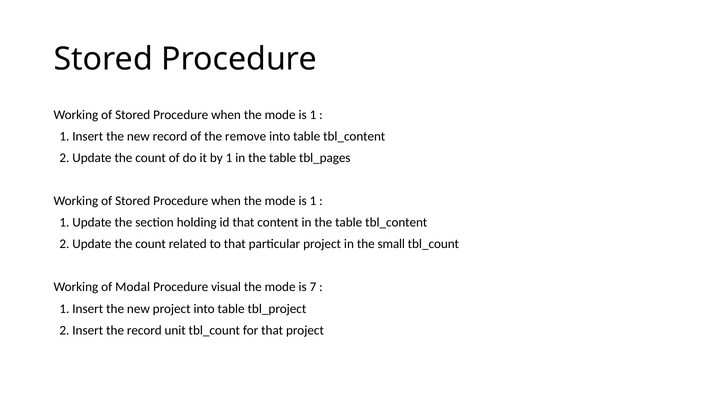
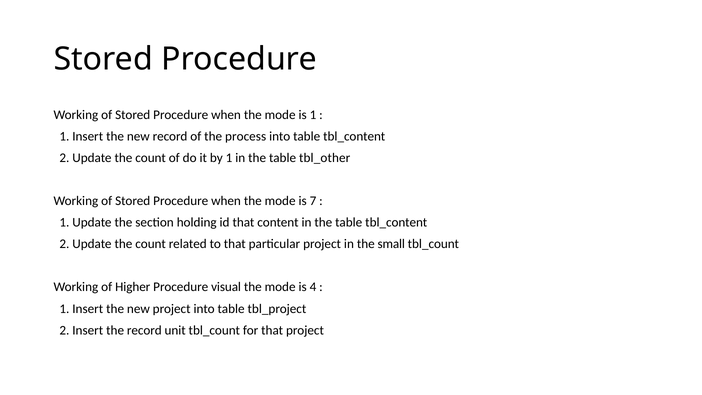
remove: remove -> process (246, 136)
tbl_pages: tbl_pages -> tbl_other (325, 158)
1: 1 -> 7 (313, 201)
Modal: Modal -> Higher (133, 287)
7: 7 -> 4 (313, 287)
